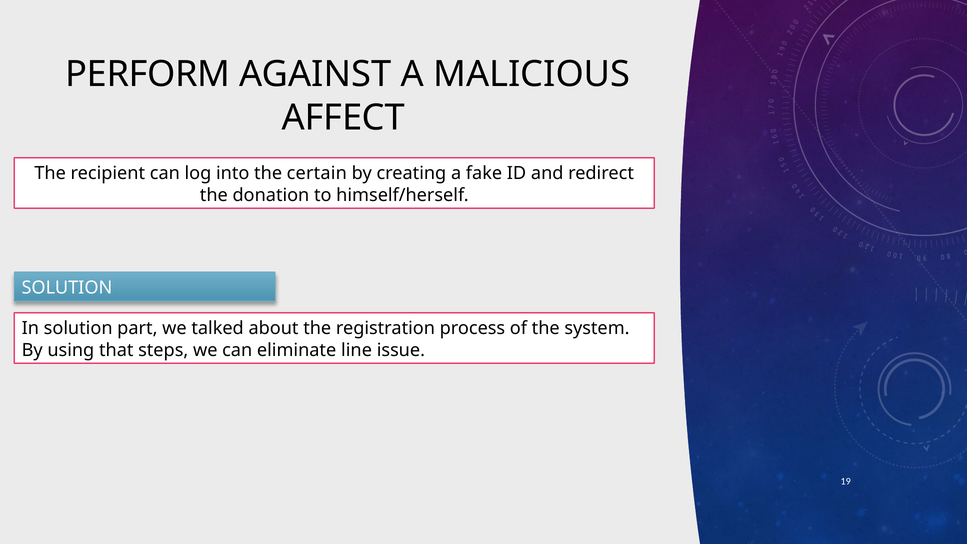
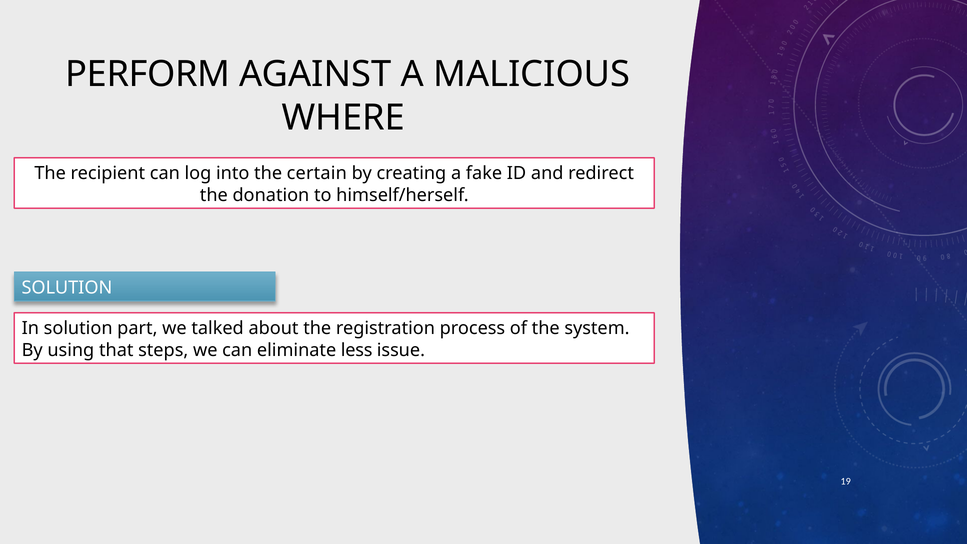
AFFECT: AFFECT -> WHERE (343, 118)
line: line -> less (357, 350)
